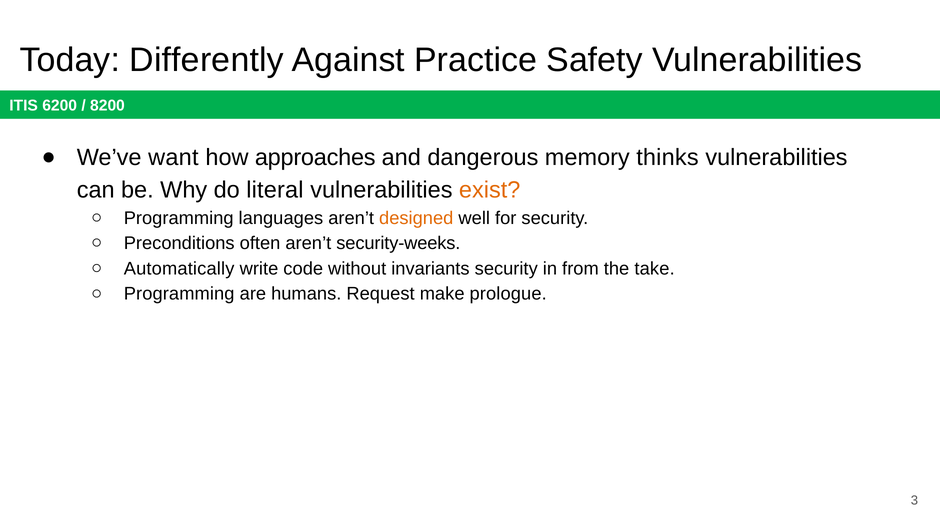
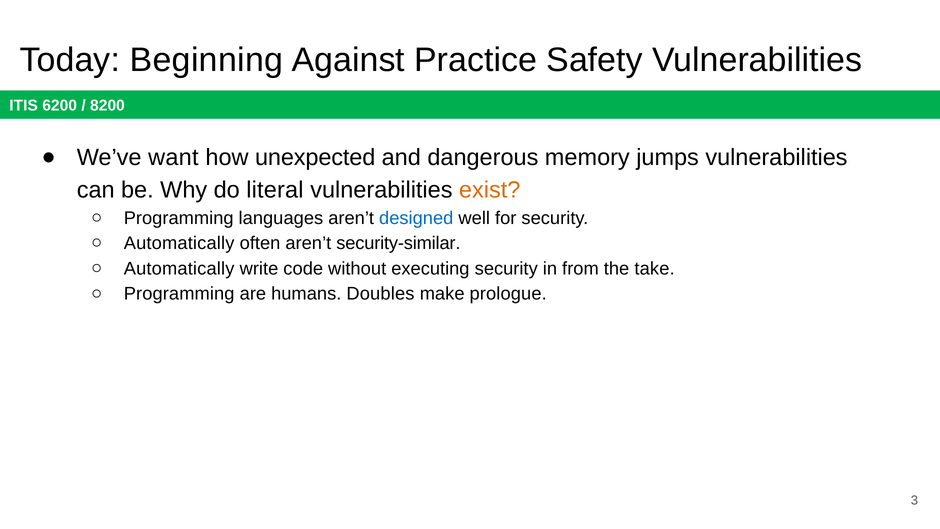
Differently: Differently -> Beginning (207, 60)
approaches: approaches -> unexpected (315, 158)
thinks: thinks -> jumps (668, 158)
designed colour: orange -> blue (416, 218)
Preconditions: Preconditions -> Automatically (179, 243)
security-weeks: security-weeks -> security-similar (398, 243)
invariants: invariants -> executing (430, 269)
Request: Request -> Doubles (380, 294)
